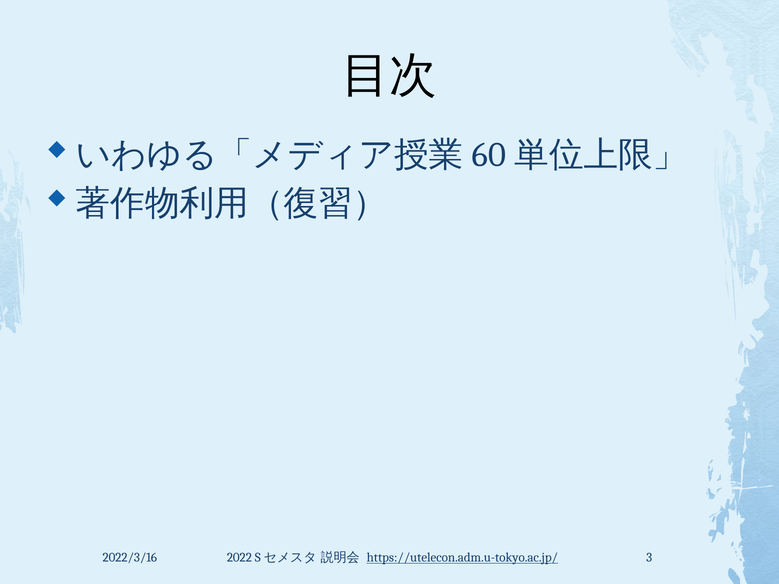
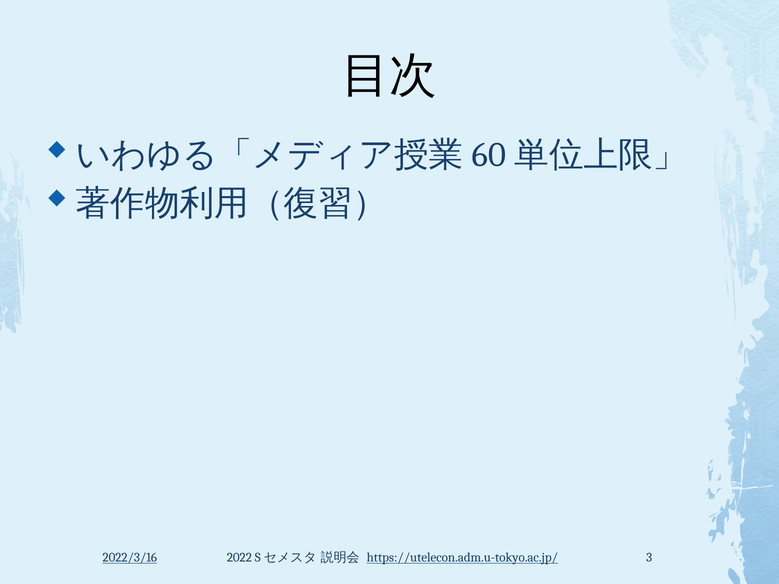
2022/3/16 underline: none -> present (130, 558)
